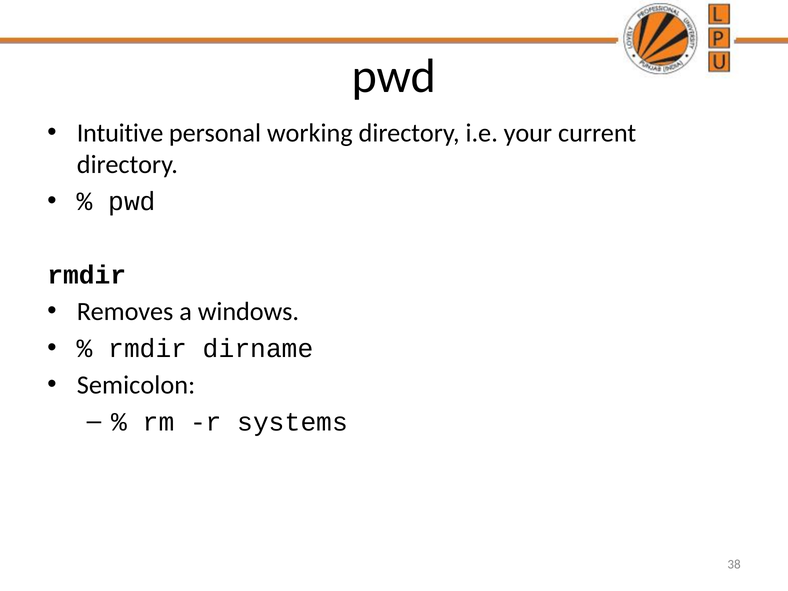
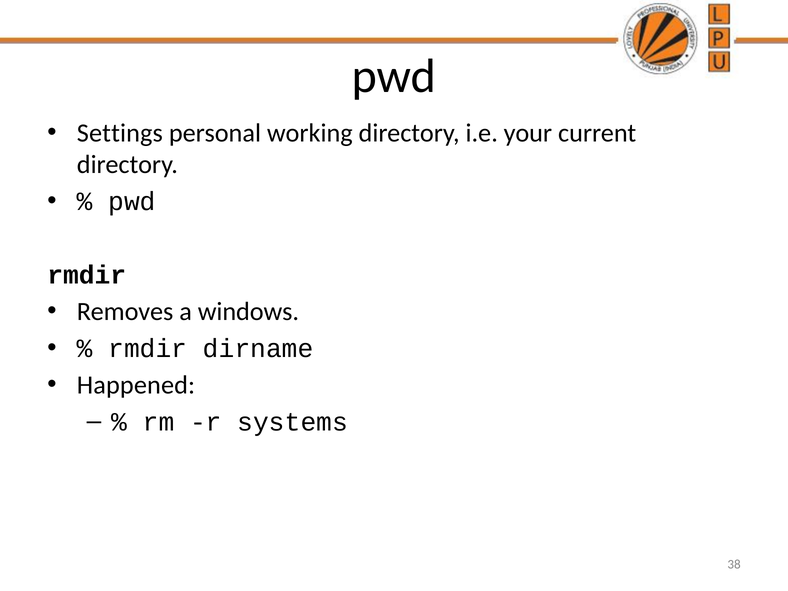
Intuitive: Intuitive -> Settings (120, 133)
Semicolon: Semicolon -> Happened (136, 385)
